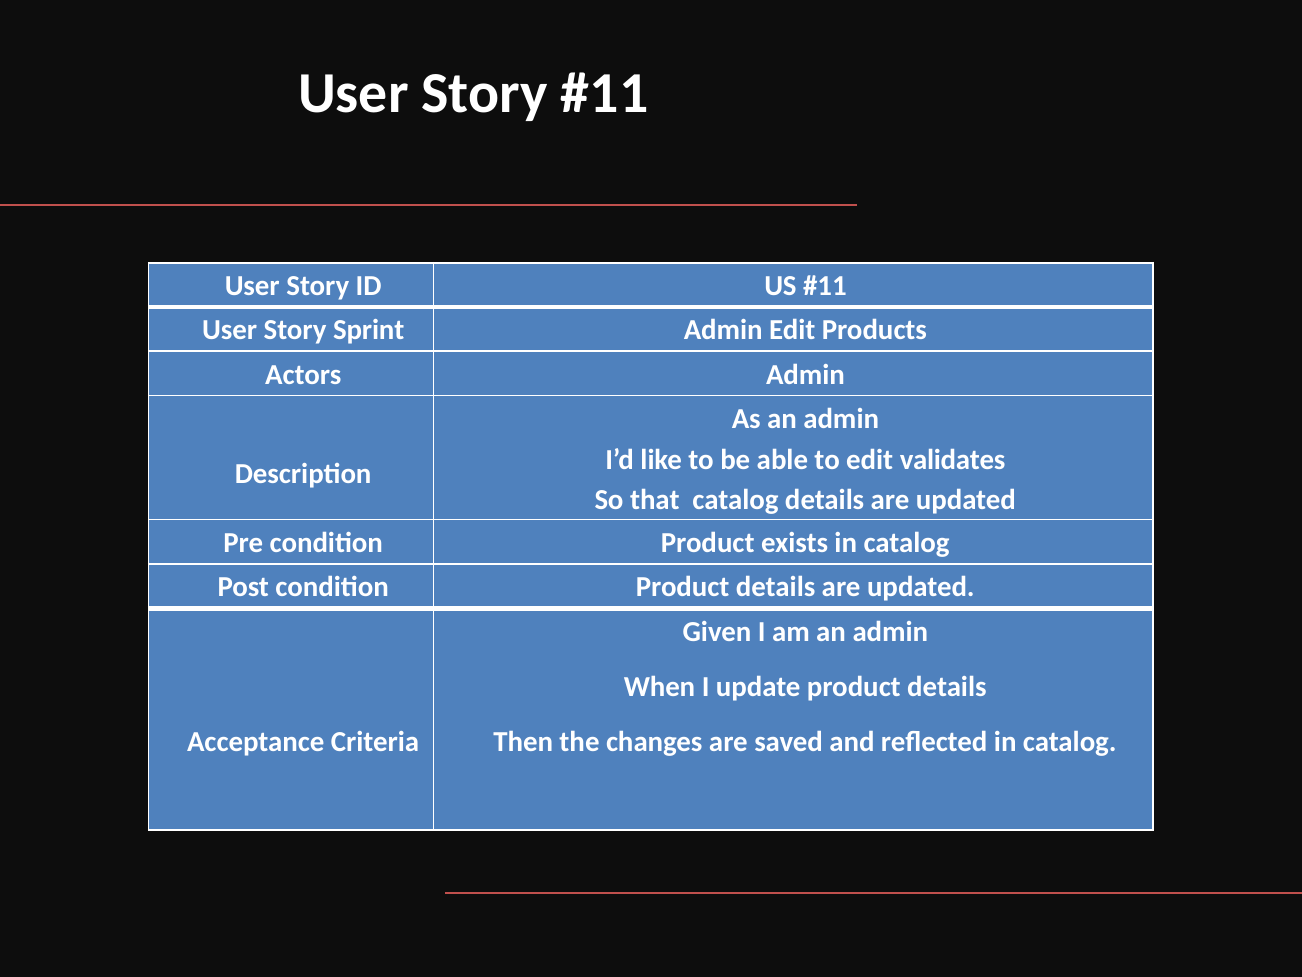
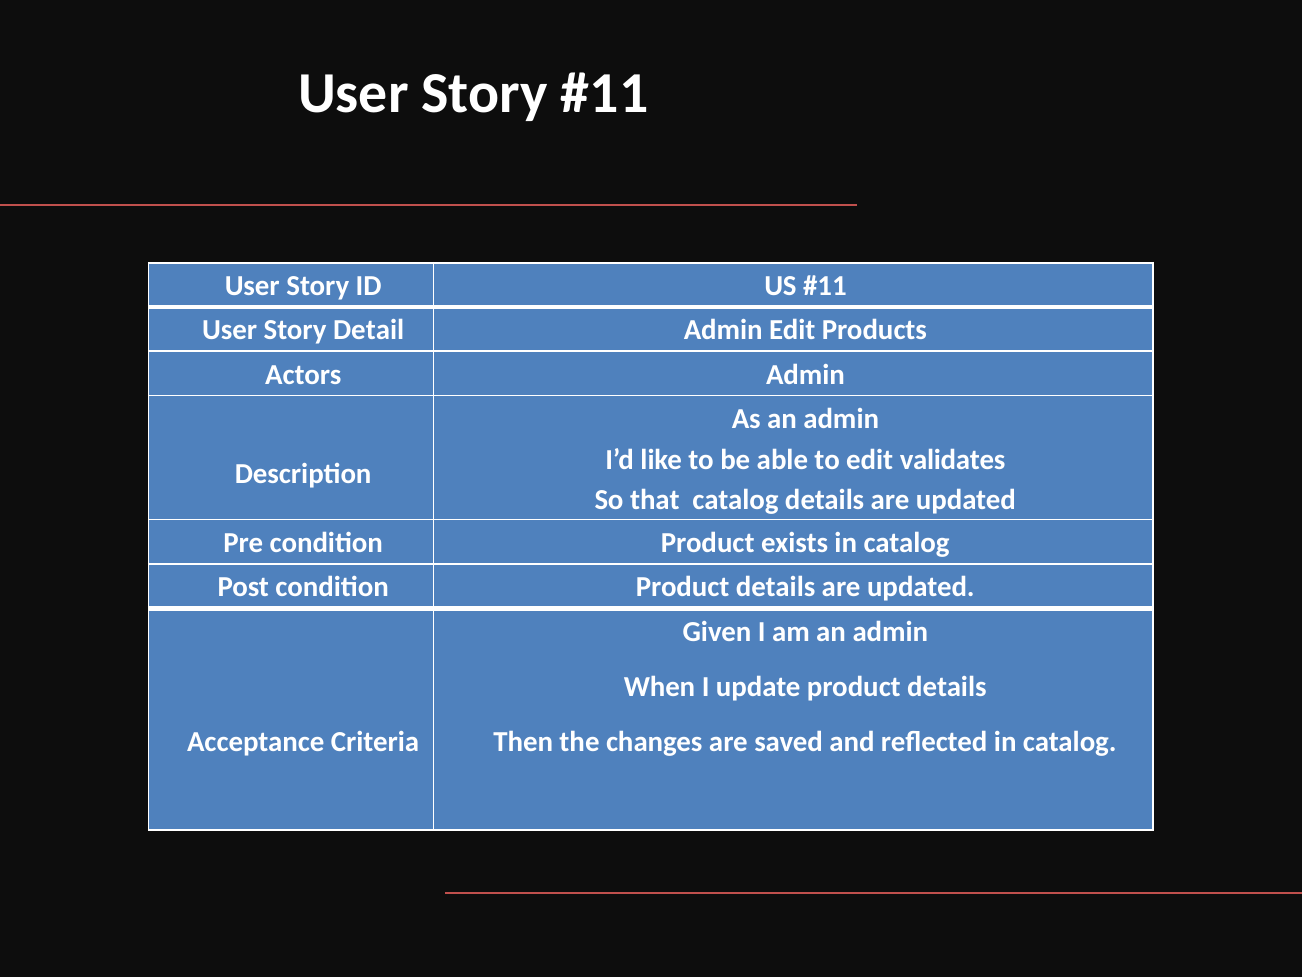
Sprint: Sprint -> Detail (369, 330)
